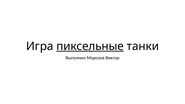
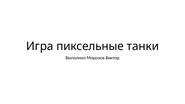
пиксельные underline: present -> none (90, 46)
